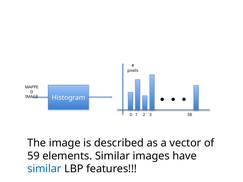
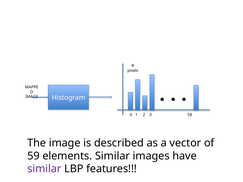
similar colour: blue -> purple (44, 169)
